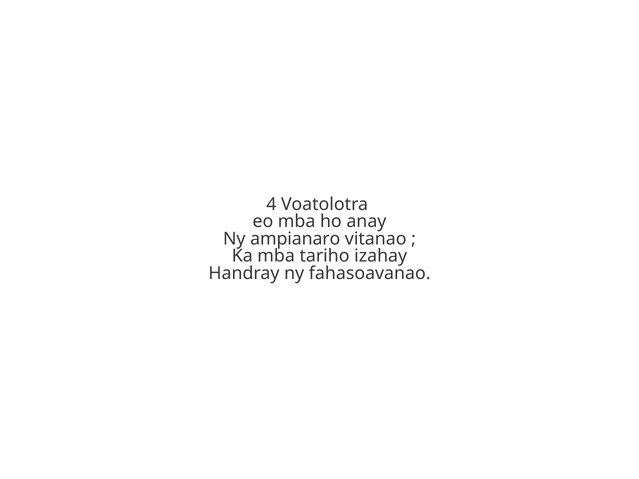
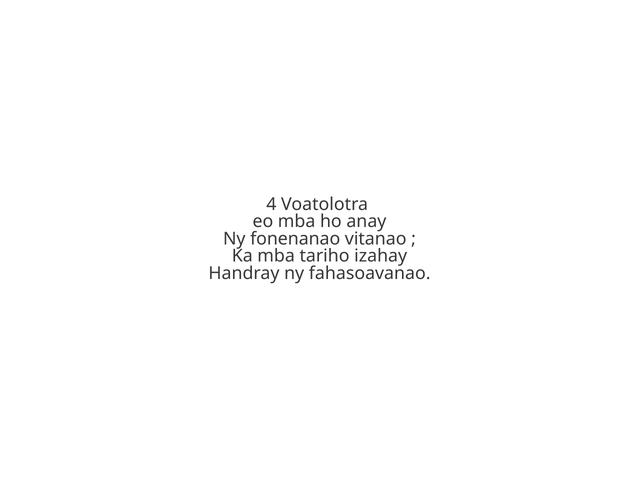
ampianaro: ampianaro -> fonenanao (295, 239)
